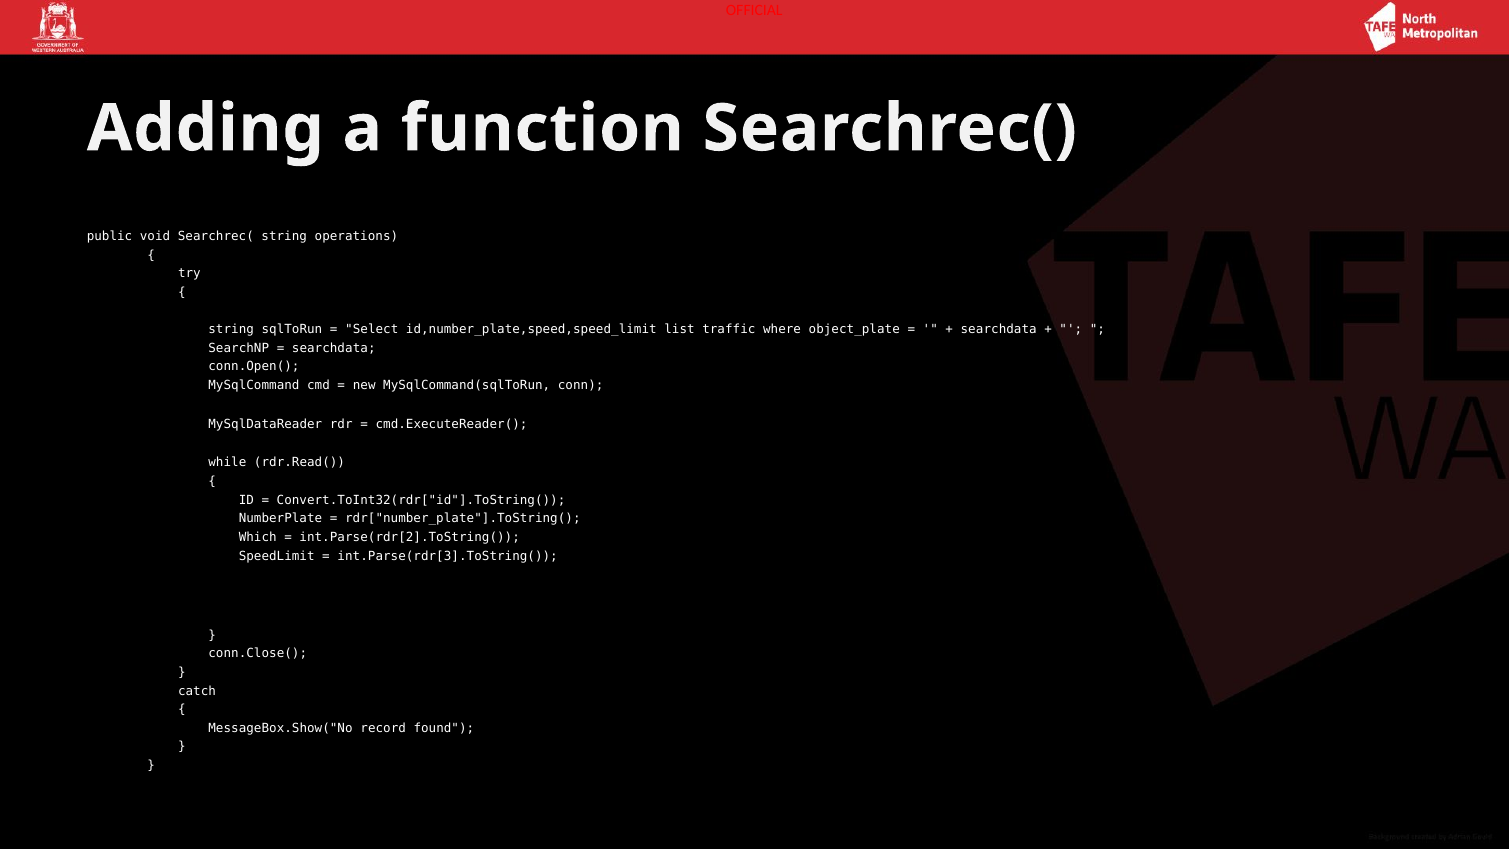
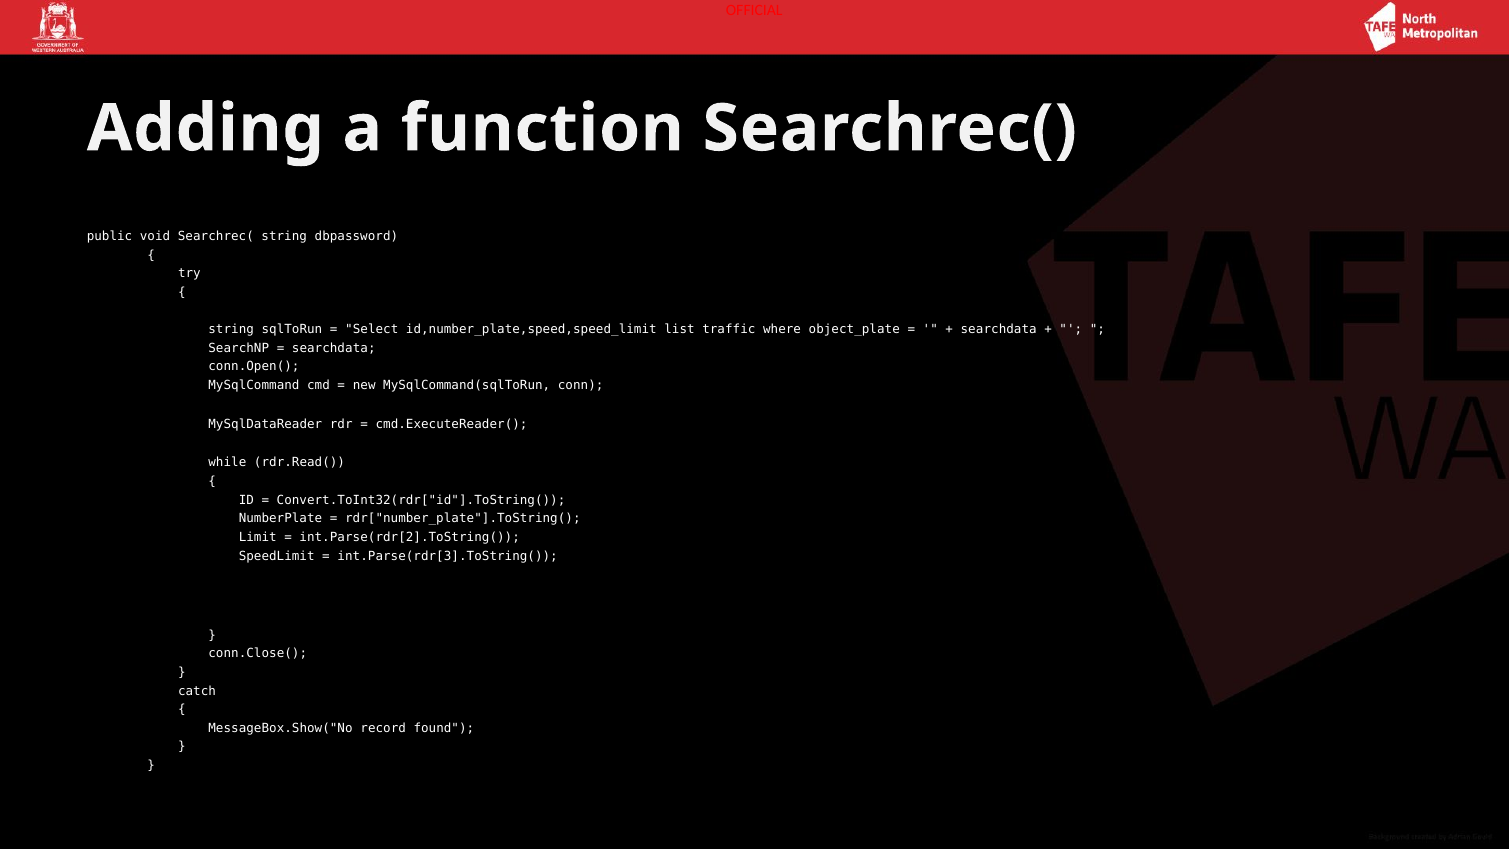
operations: operations -> dbpassword (356, 236)
Which: Which -> Limit (258, 537)
